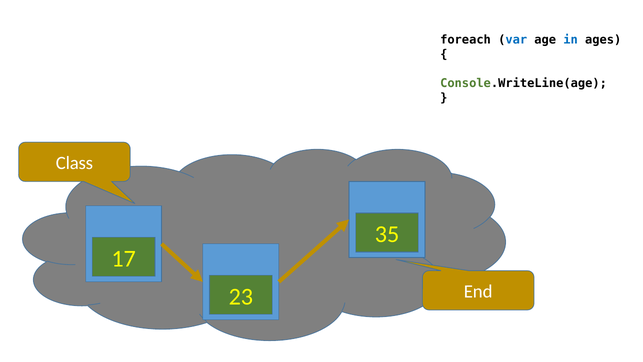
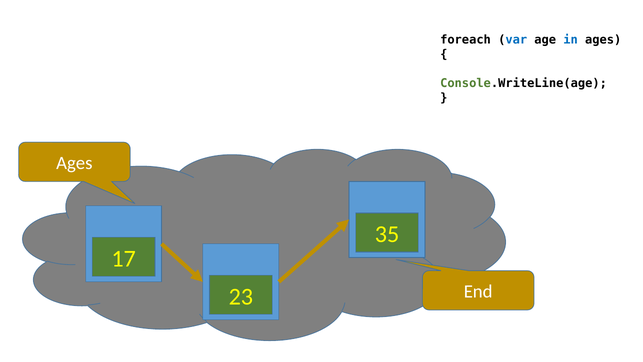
Class: Class -> Ages (74, 163)
